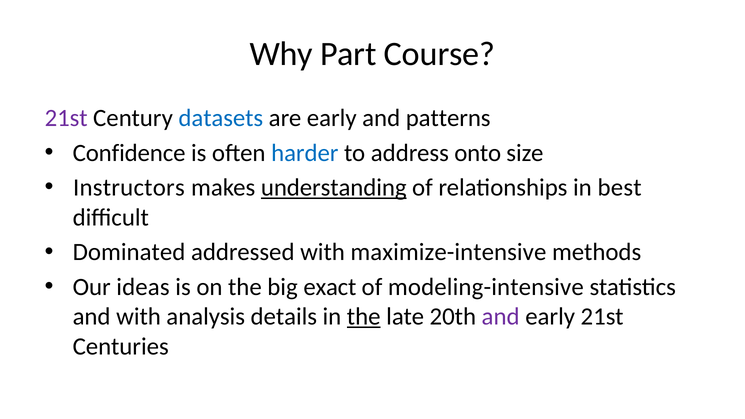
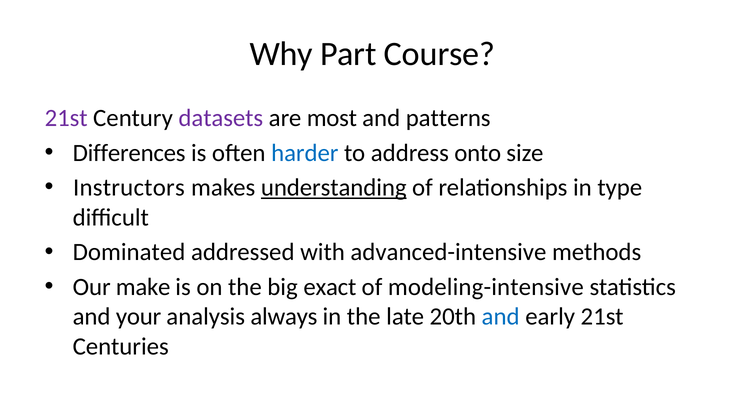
datasets colour: blue -> purple (221, 118)
are early: early -> most (332, 118)
Confidence: Confidence -> Differences (129, 153)
best: best -> type (620, 188)
maximize-intensive: maximize-intensive -> advanced-intensive (448, 252)
ideas: ideas -> make (143, 287)
and with: with -> your (139, 317)
details: details -> always (284, 317)
the underline: present -> none (364, 317)
and colour: purple -> blue (501, 317)
